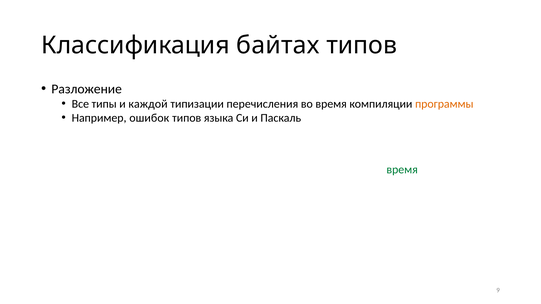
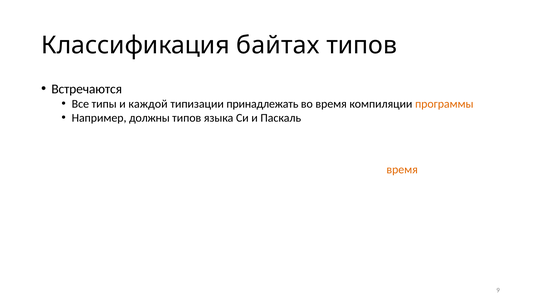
Разложение: Разложение -> Встречаются (87, 89)
перечисления: перечисления -> принадлежать (262, 104)
Например ошибок: ошибок -> должны (149, 118)
время colour: green -> orange (402, 170)
